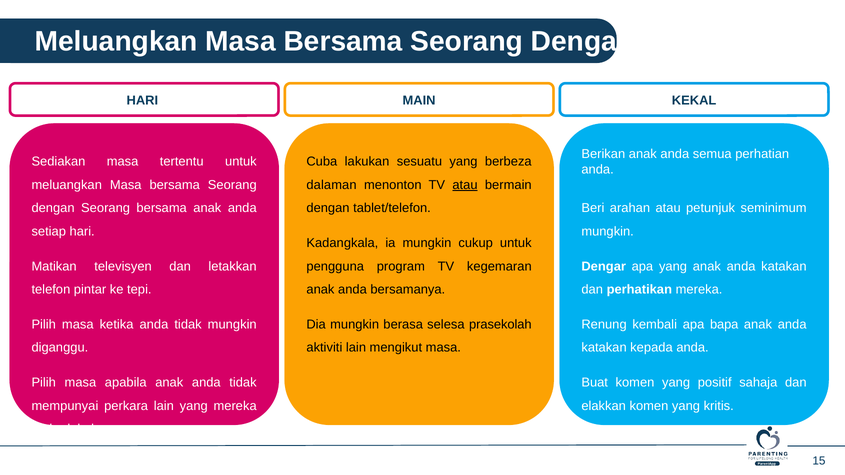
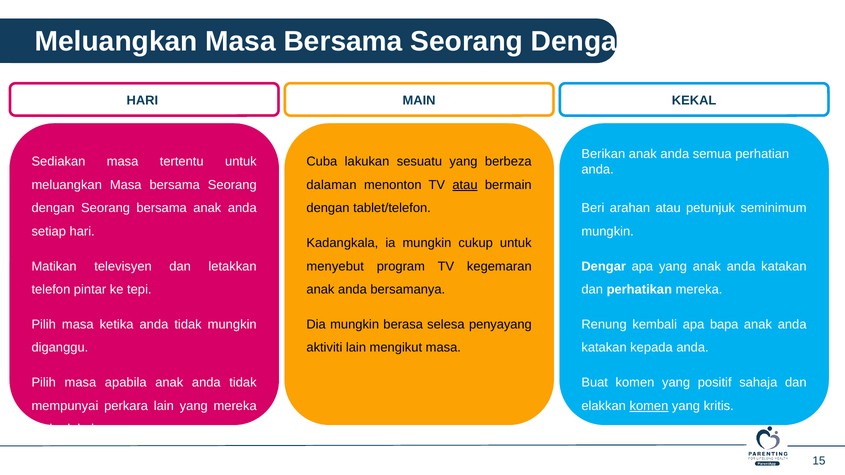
pengguna: pengguna -> menyebut (335, 266)
prasekolah: prasekolah -> penyayang (500, 325)
komen underline: none -> present (649, 406)
